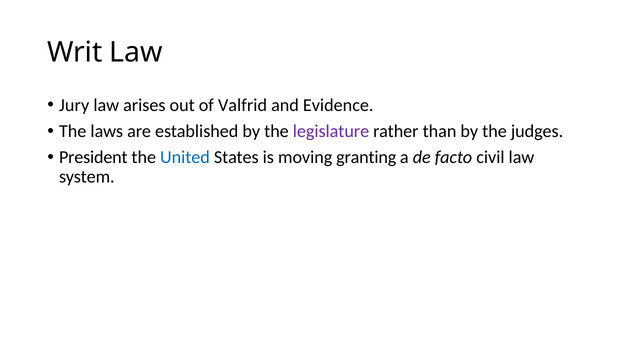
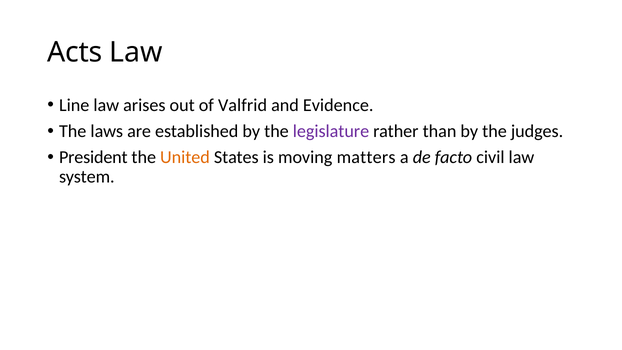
Writ: Writ -> Acts (75, 52)
Jury: Jury -> Line (74, 105)
United colour: blue -> orange (185, 157)
granting: granting -> matters (366, 157)
